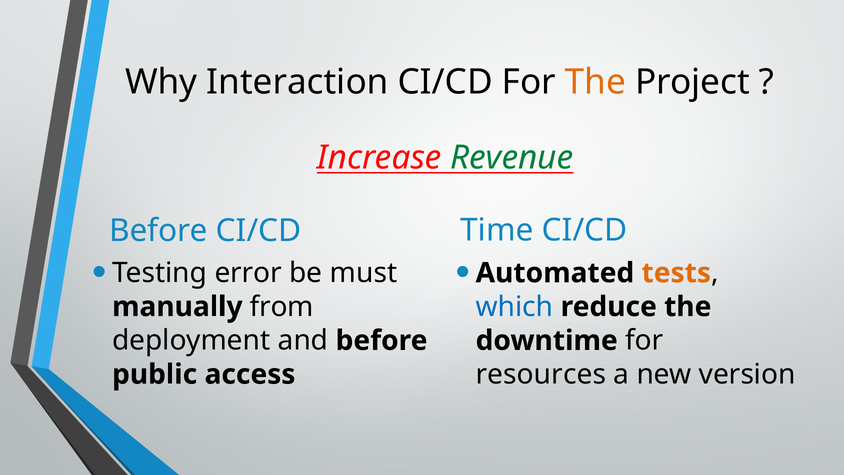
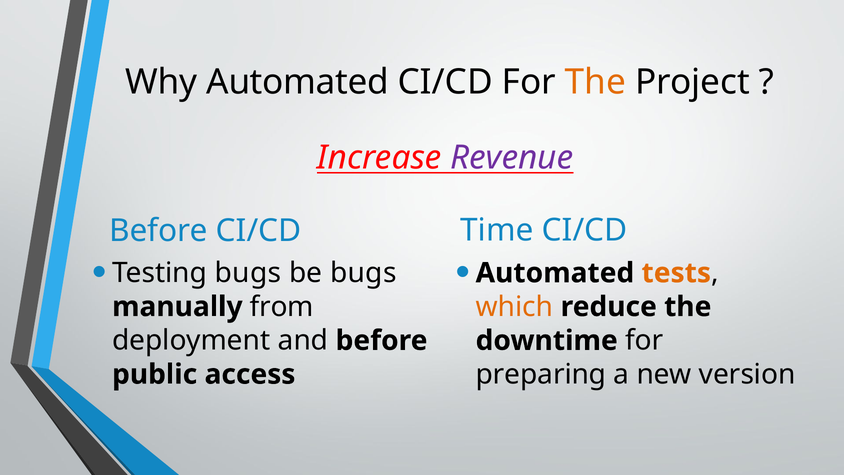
Why Interaction: Interaction -> Automated (298, 82)
Revenue colour: green -> purple (512, 158)
Testing error: error -> bugs (248, 273)
be must: must -> bugs (363, 273)
which colour: blue -> orange (514, 307)
resources: resources -> preparing (541, 374)
